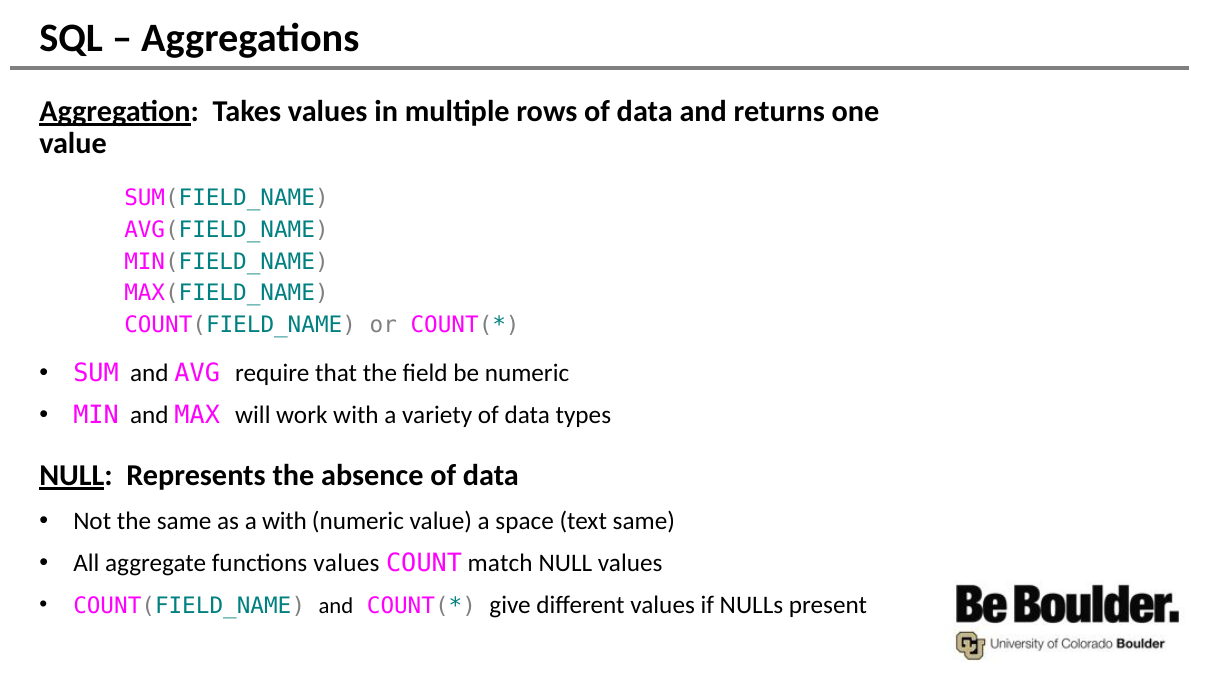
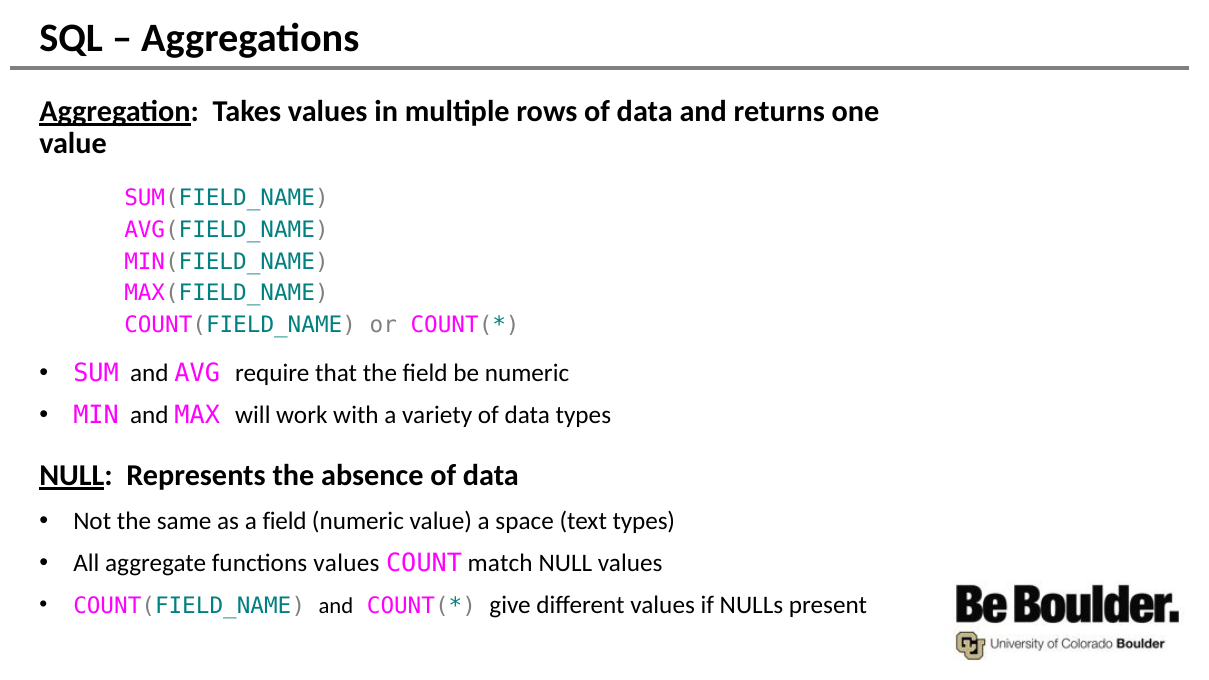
a with: with -> field (285, 521)
text same: same -> types (644, 521)
